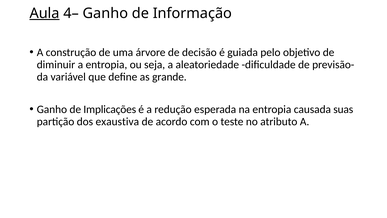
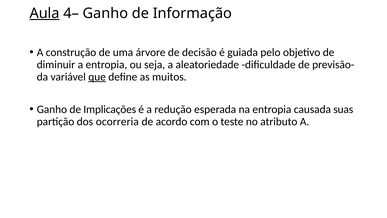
que underline: none -> present (97, 77)
grande: grande -> muitos (169, 77)
exaustiva: exaustiva -> ocorreria (117, 121)
